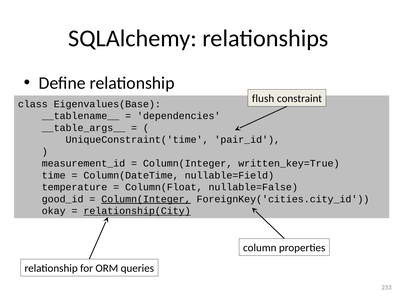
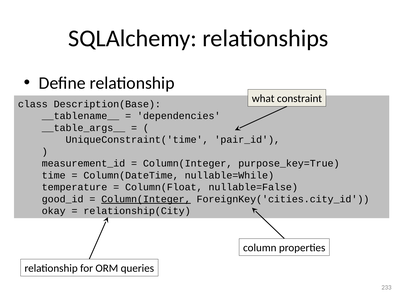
flush: flush -> what (263, 99)
Eigenvalues(Base: Eigenvalues(Base -> Description(Base (107, 104)
written_key=True: written_key=True -> purpose_key=True (289, 164)
nullable=Field: nullable=Field -> nullable=While (229, 176)
relationship(City underline: present -> none (137, 212)
